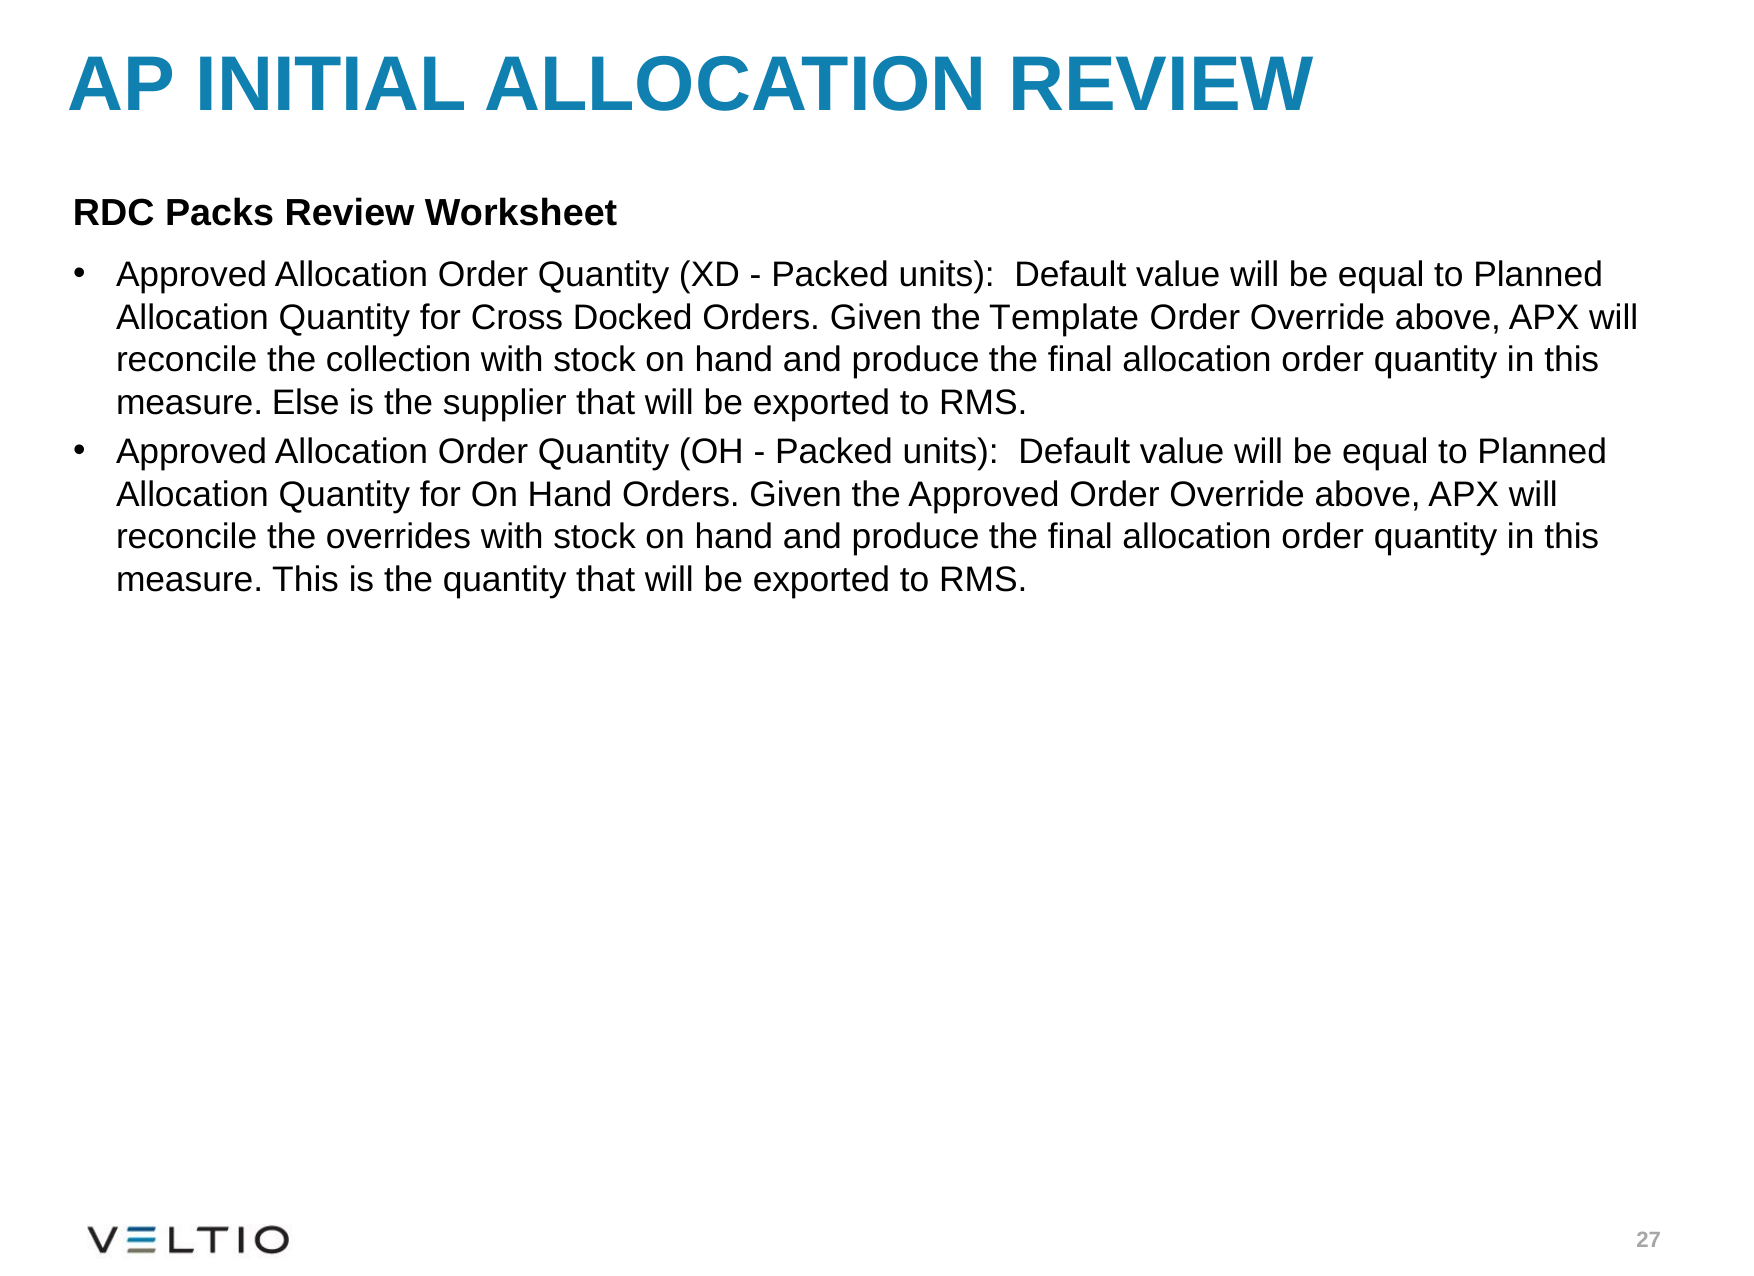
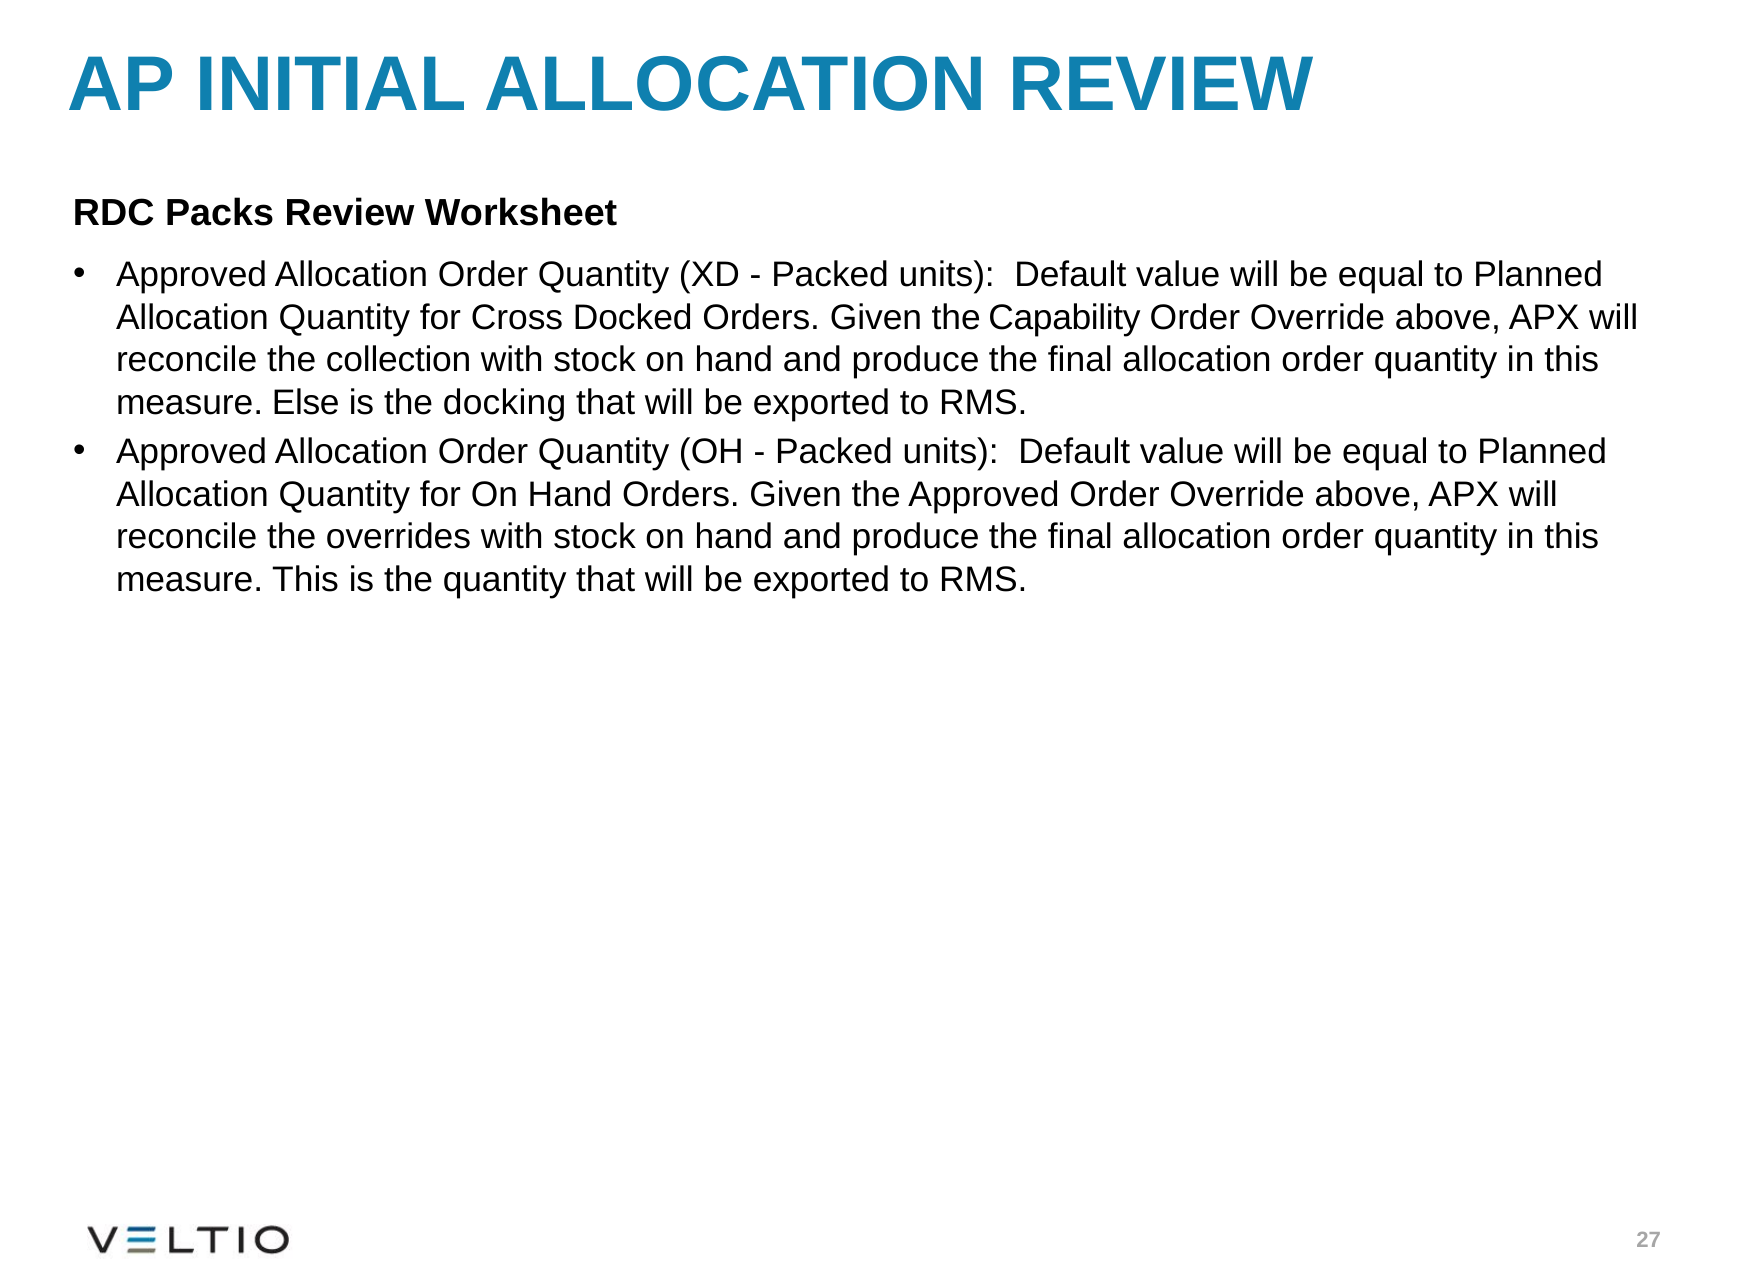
Template: Template -> Capability (1064, 318)
supplier: supplier -> docking (505, 403)
